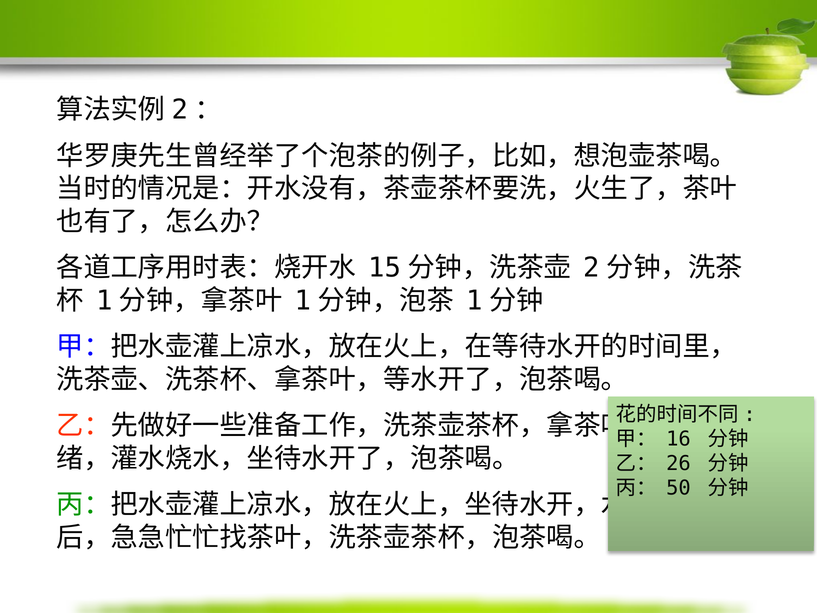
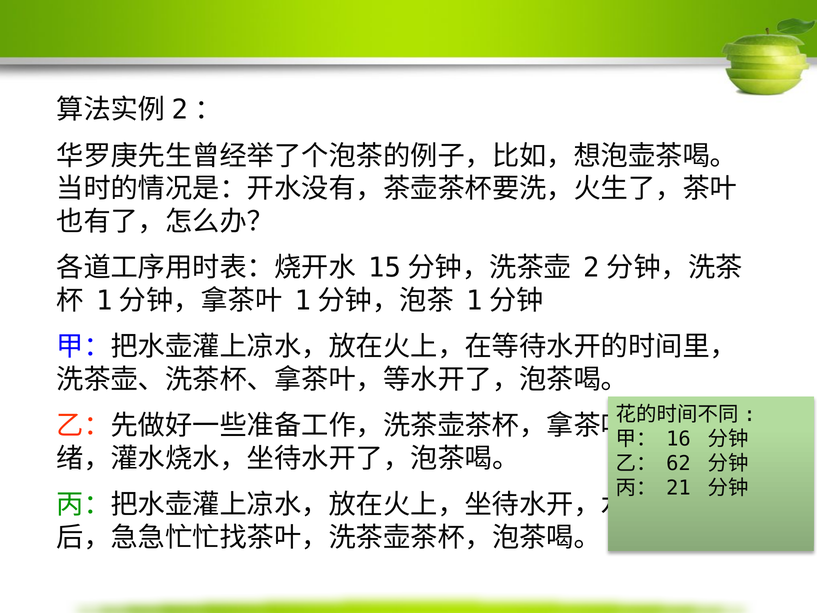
26: 26 -> 62 (678, 463)
50: 50 -> 21 (678, 488)
